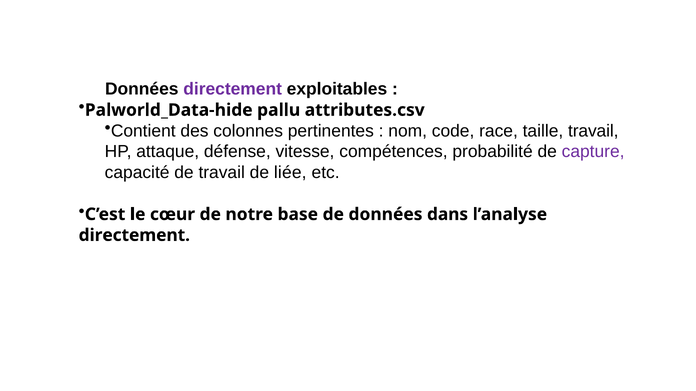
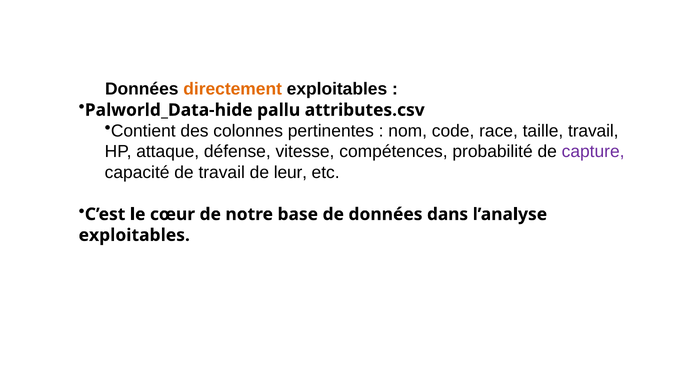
directement colour: purple -> orange (233, 89)
liée: liée -> leur (290, 173)
directement: directement -> exploitables (134, 235)
